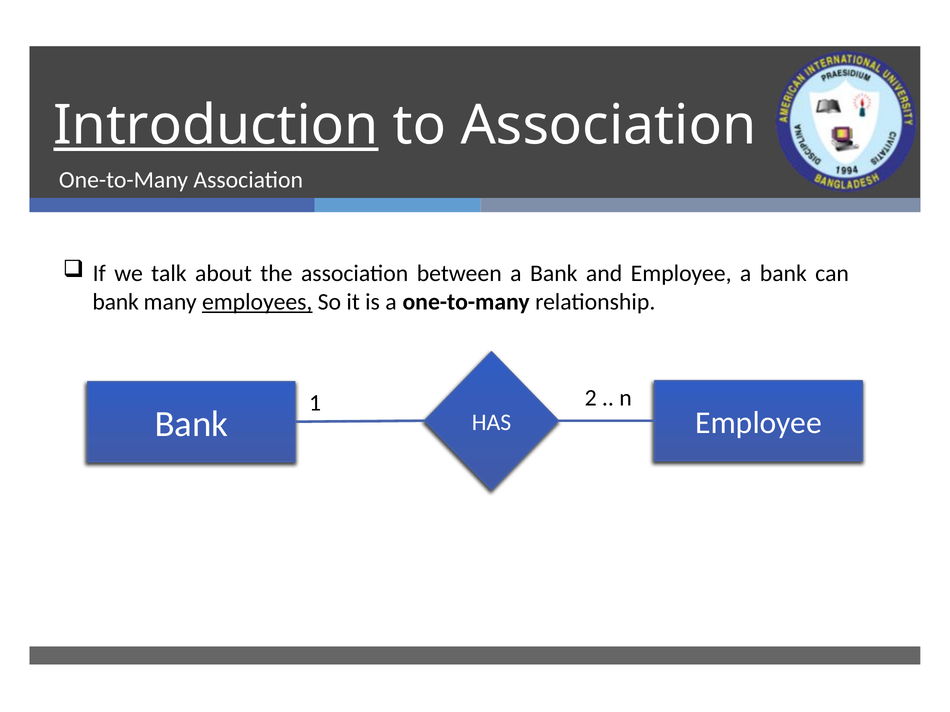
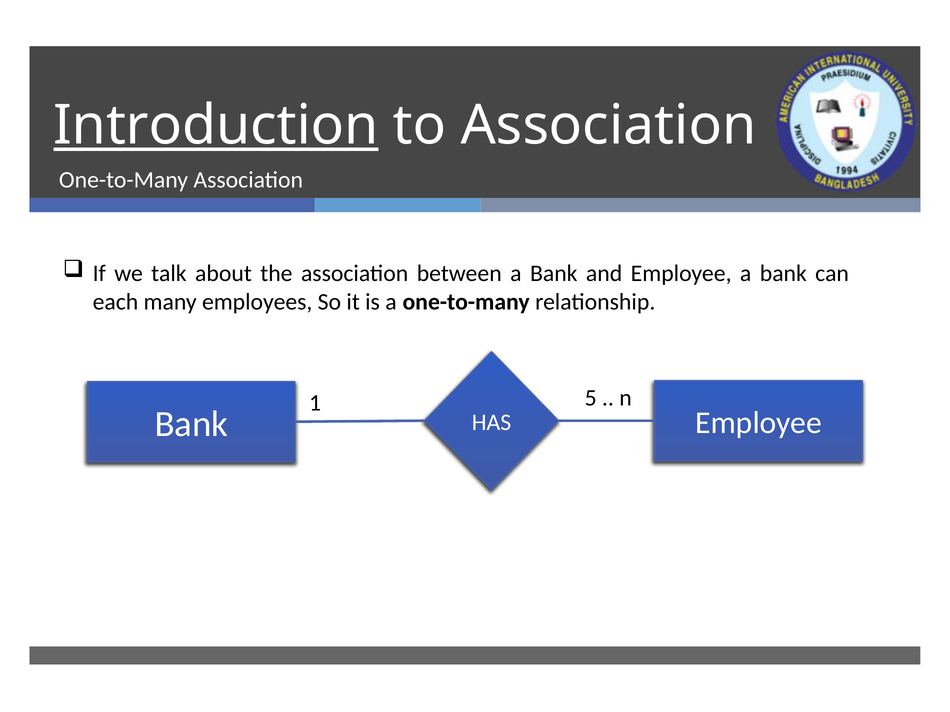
bank: bank -> each (115, 302)
employees underline: present -> none (257, 302)
2: 2 -> 5 (591, 398)
